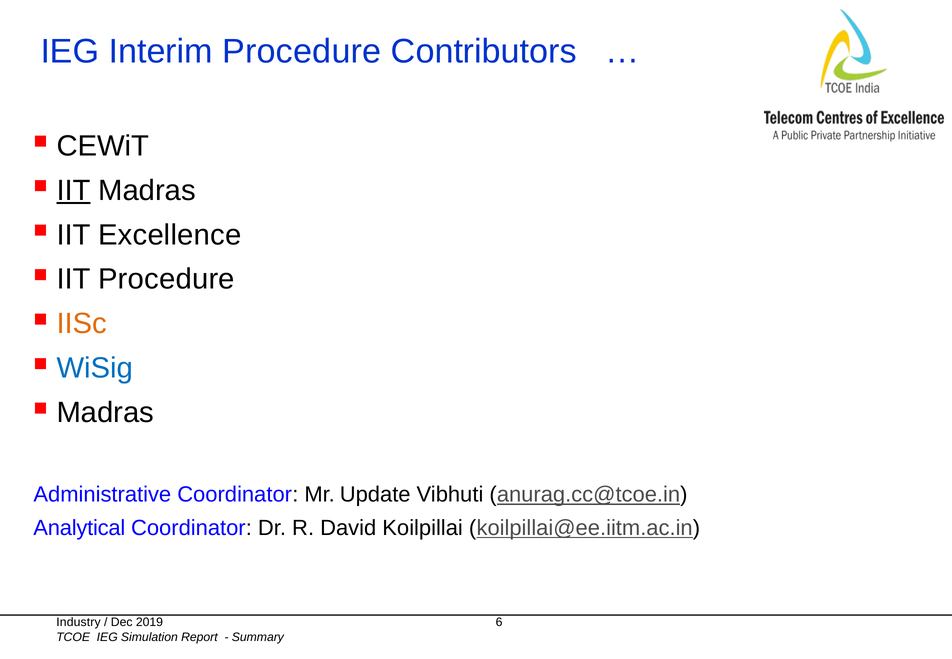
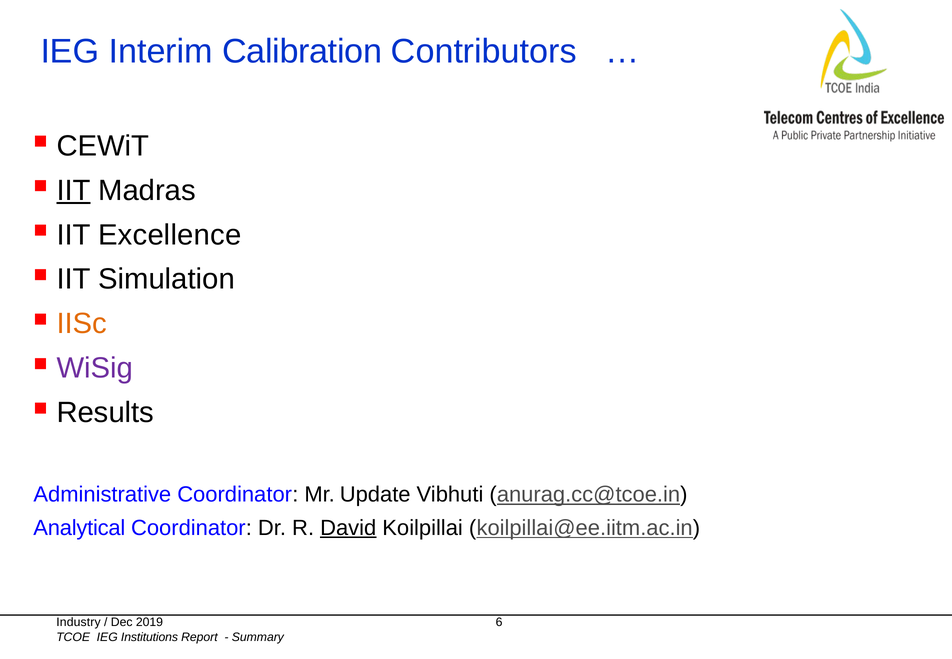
Interim Procedure: Procedure -> Calibration (302, 51)
IIT Procedure: Procedure -> Simulation (167, 279)
WiSig colour: blue -> purple (95, 368)
Madras: Madras -> Results (105, 413)
David underline: none -> present (348, 528)
Simulation: Simulation -> Institutions (149, 637)
